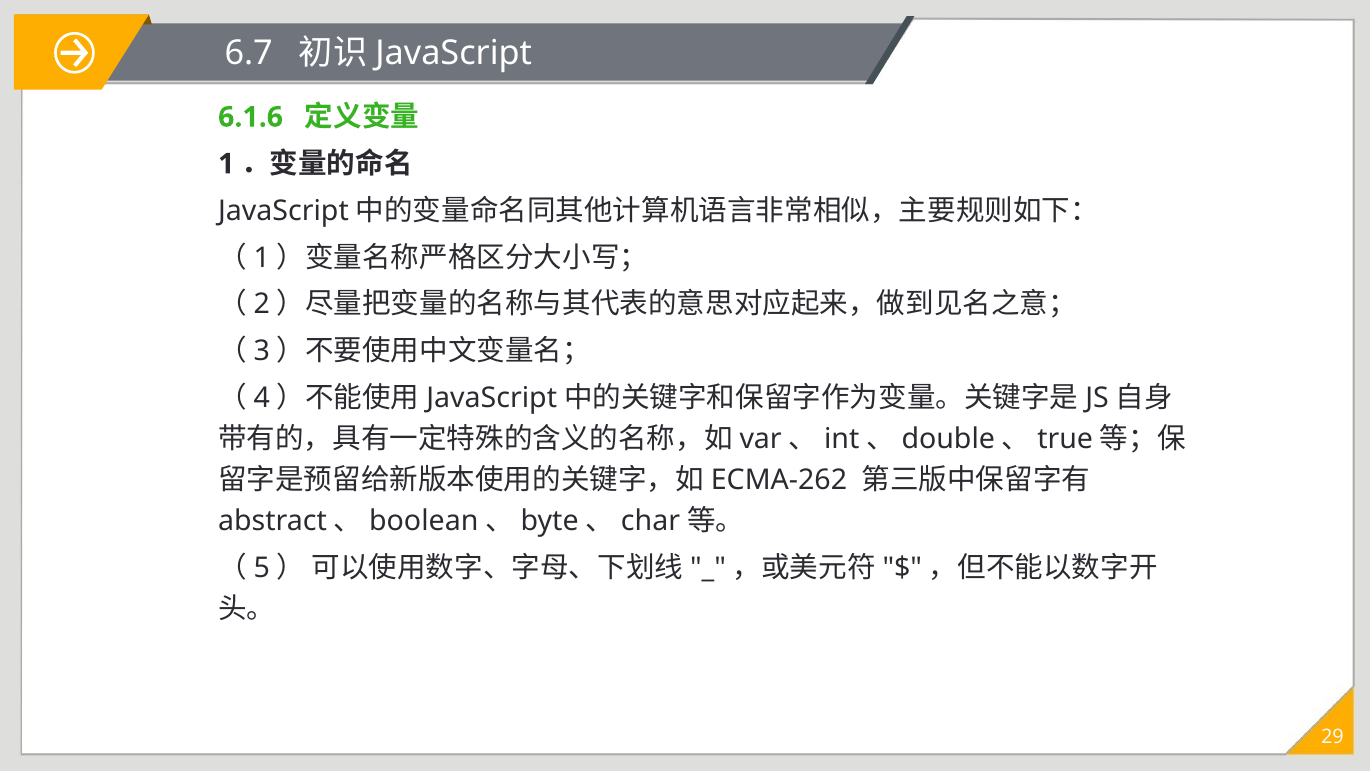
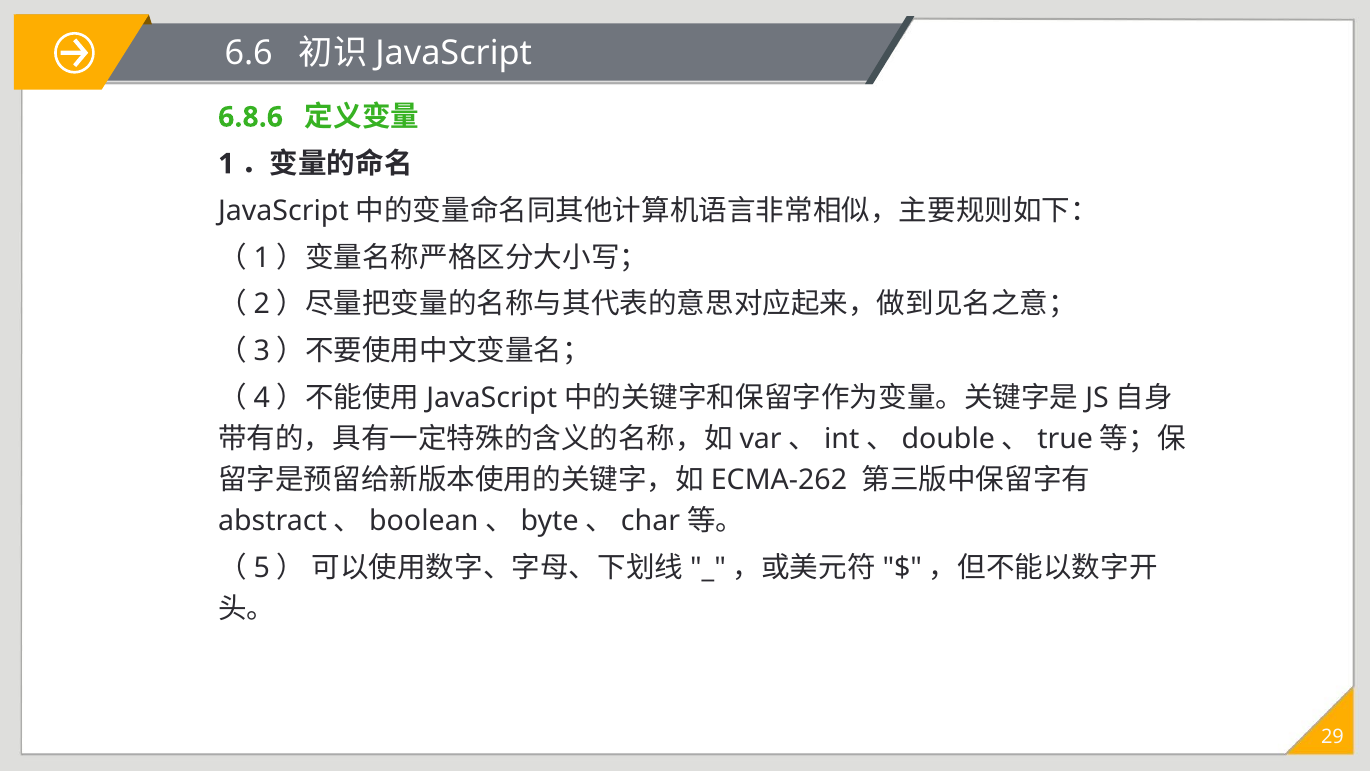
6.7: 6.7 -> 6.6 (249, 54)
6.1.6: 6.1.6 -> 6.8.6 (251, 117)
